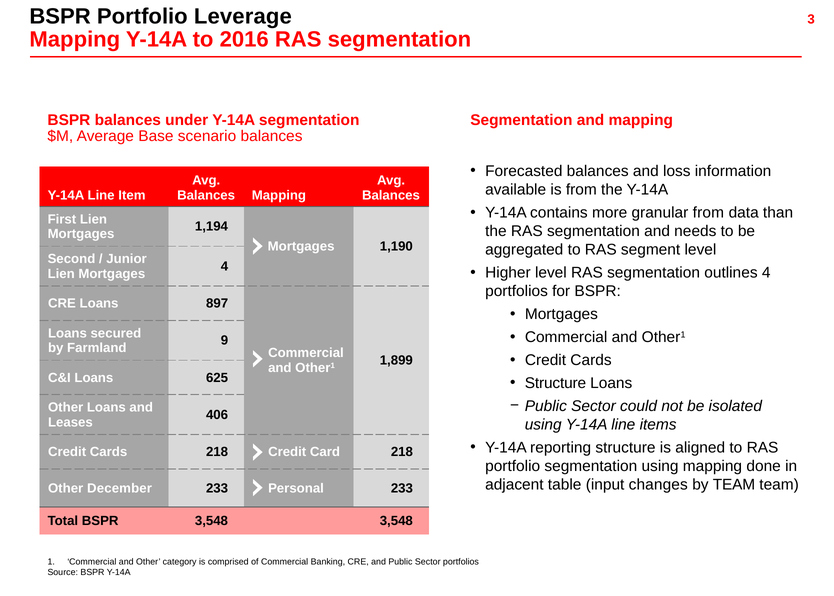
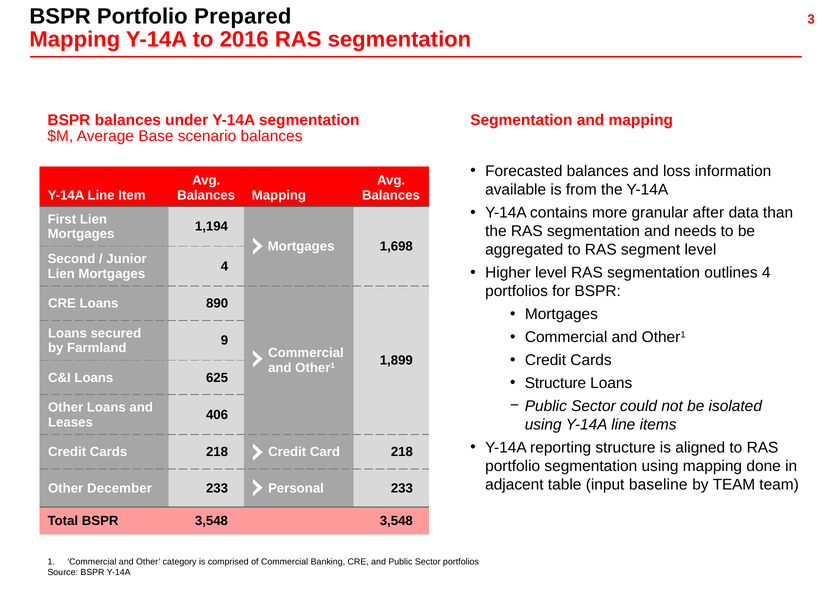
Leverage: Leverage -> Prepared (243, 17)
granular from: from -> after (708, 213)
1,190: 1,190 -> 1,698 (396, 246)
897: 897 -> 890 (217, 303)
changes: changes -> baseline (658, 484)
